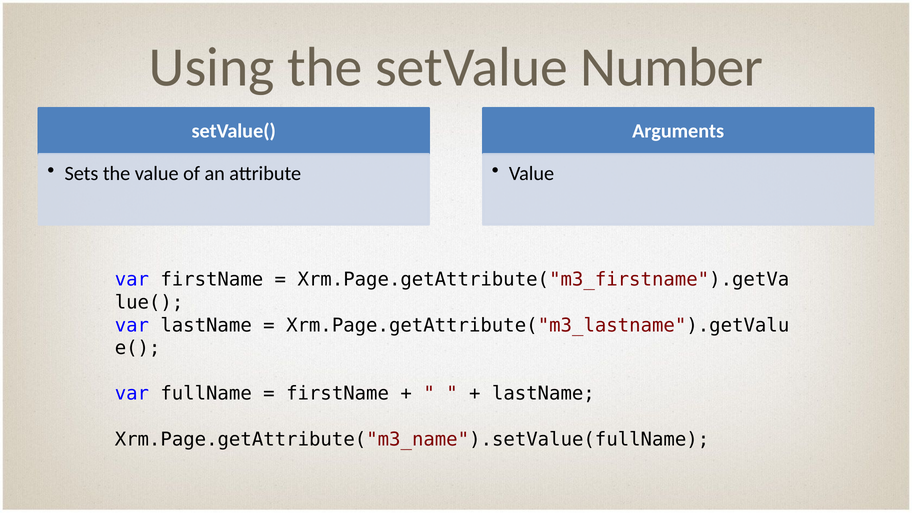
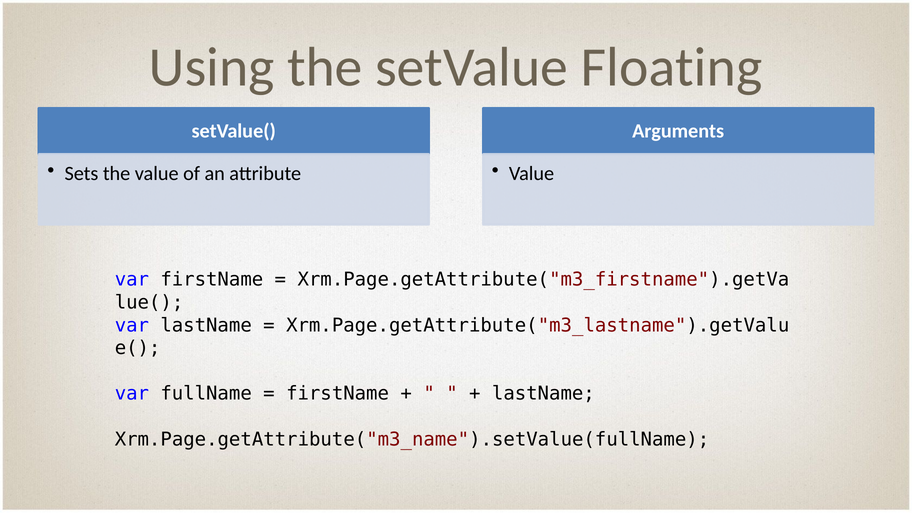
Number: Number -> Floating (671, 67)
